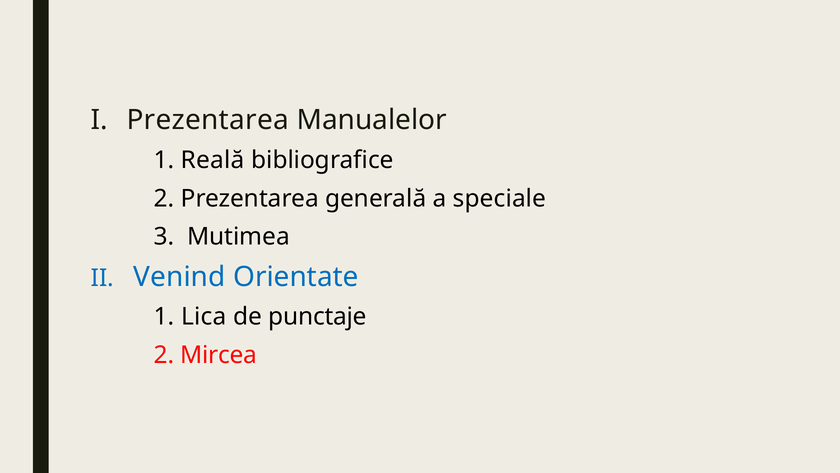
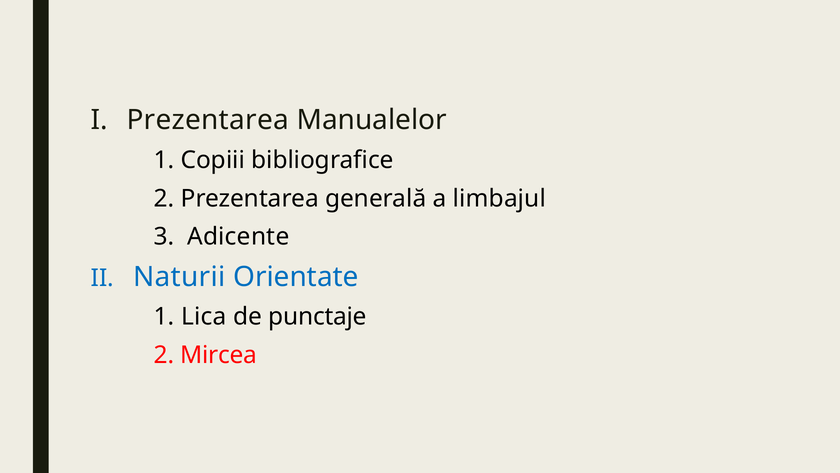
Reală: Reală -> Copiii (213, 160)
speciale: speciale -> limbajul (499, 198)
Mutimea: Mutimea -> Adicente (238, 236)
Venind: Venind -> Naturii (179, 276)
